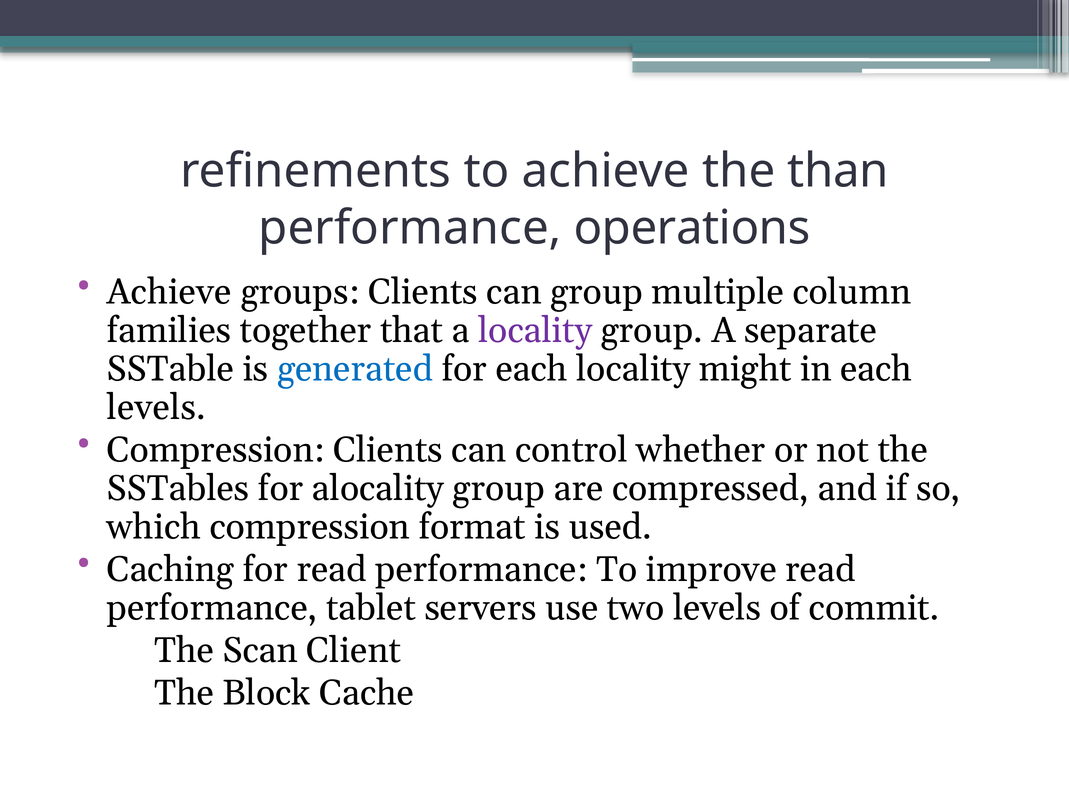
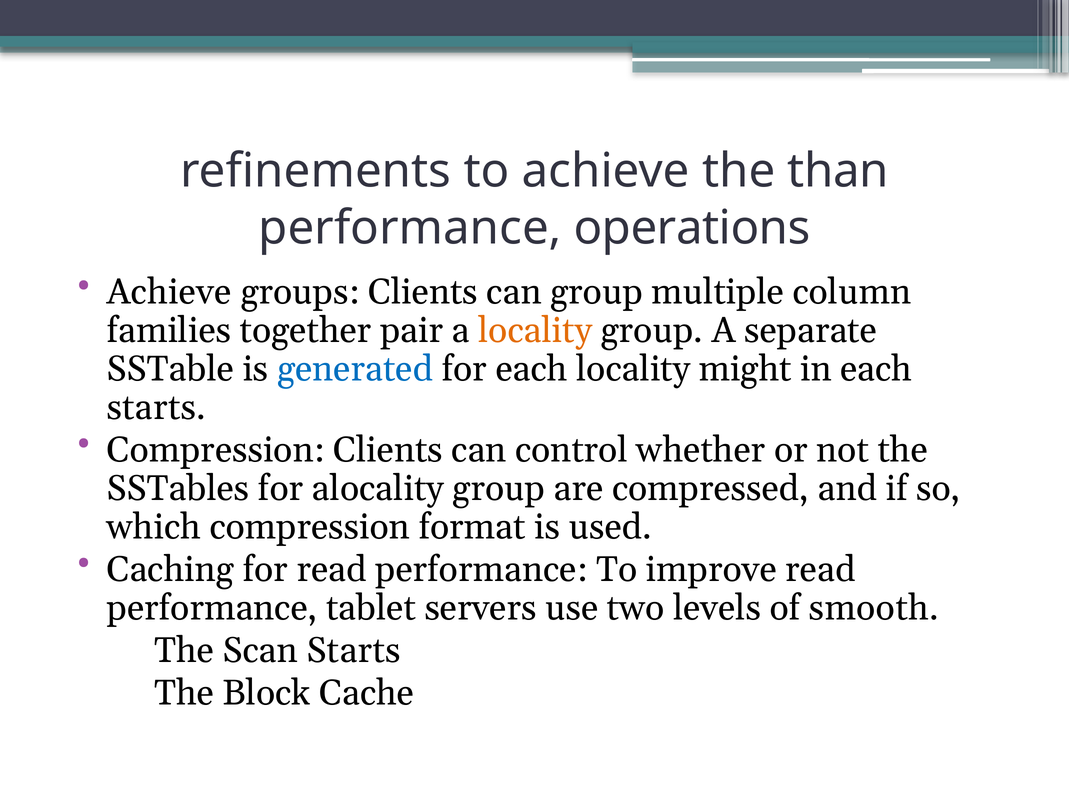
that: that -> pair (412, 331)
locality colour: purple -> orange (535, 331)
levels: levels -> starts (156, 408)
commit: commit -> smooth (874, 608)
Scan Client: Client -> Starts (354, 650)
